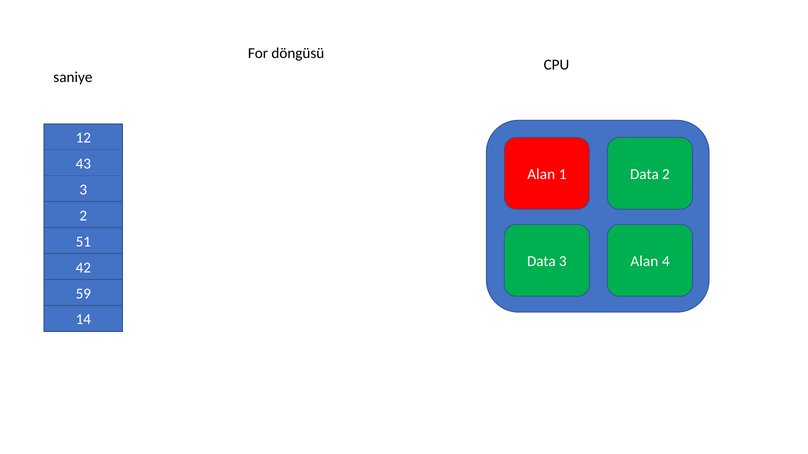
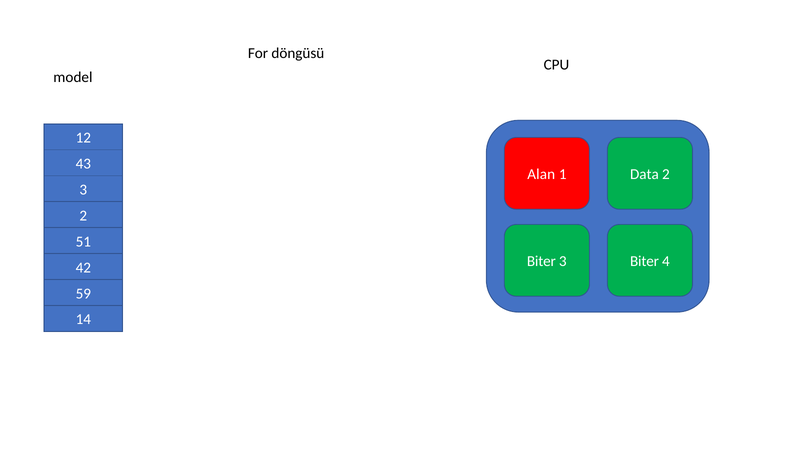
saniye: saniye -> model (73, 77)
Data: Data -> Biter (541, 262)
3 Alan: Alan -> Biter (644, 262)
